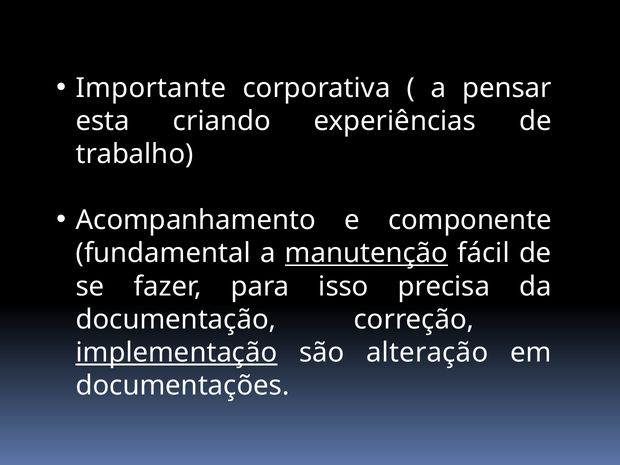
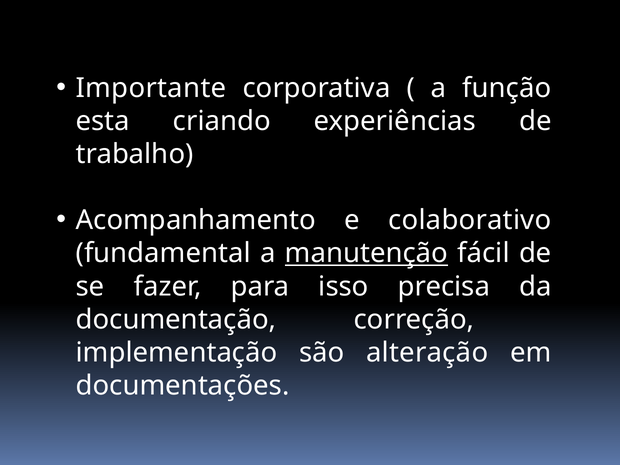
pensar: pensar -> função (507, 88)
componente: componente -> colaborativo (470, 220)
implementação underline: present -> none (177, 353)
